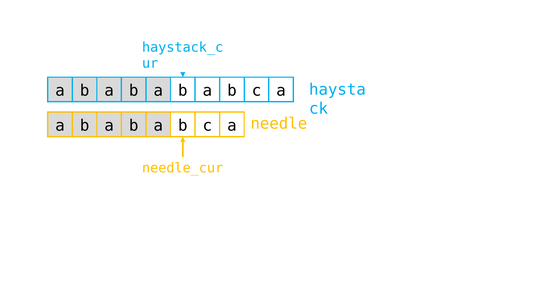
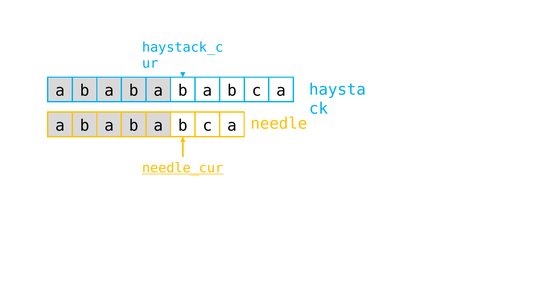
needle_cur underline: none -> present (183, 168)
